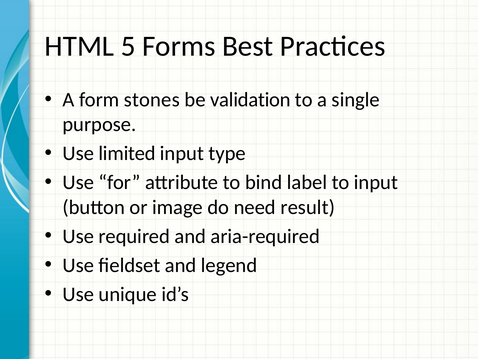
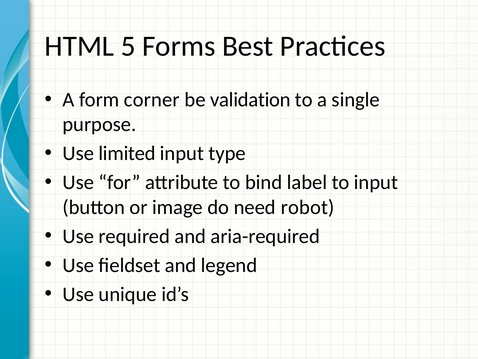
stones: stones -> corner (152, 100)
result: result -> robot (308, 207)
